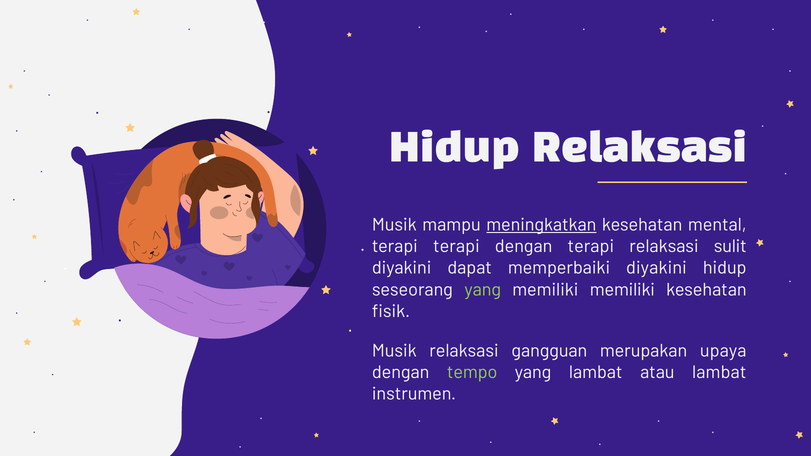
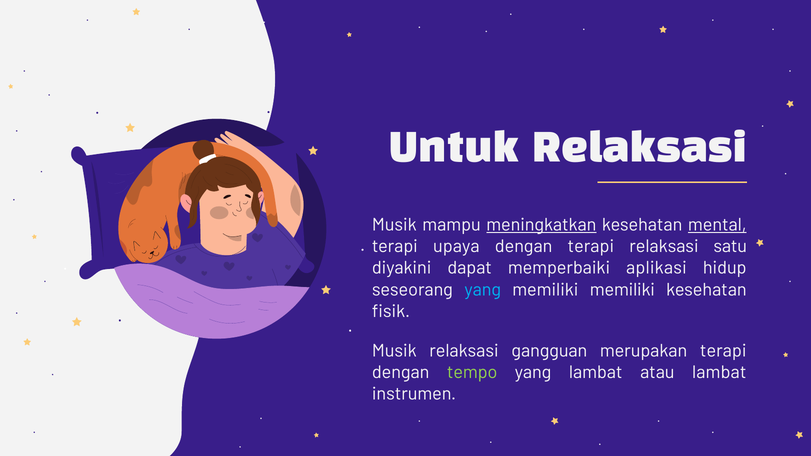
Hidup: Hidup -> Untuk (454, 149)
mental underline: none -> present (717, 225)
terapi terapi: terapi -> upaya (456, 246)
sulit: sulit -> satu (730, 246)
memperbaiki diyakini: diyakini -> aplikasi (656, 268)
yang colour: light green -> light blue (483, 290)
merupakan upaya: upaya -> terapi (723, 351)
